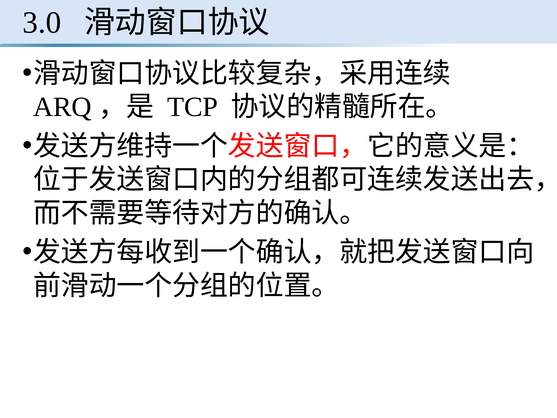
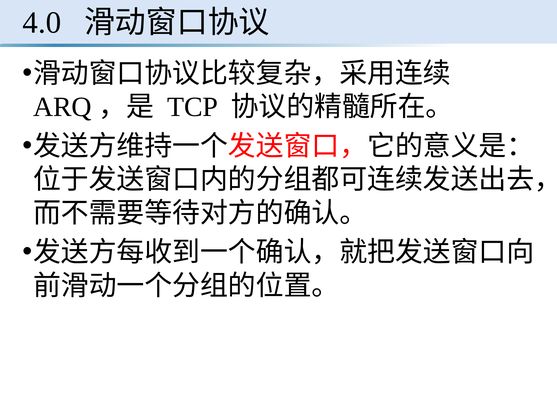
3.0: 3.0 -> 4.0 (42, 22)
